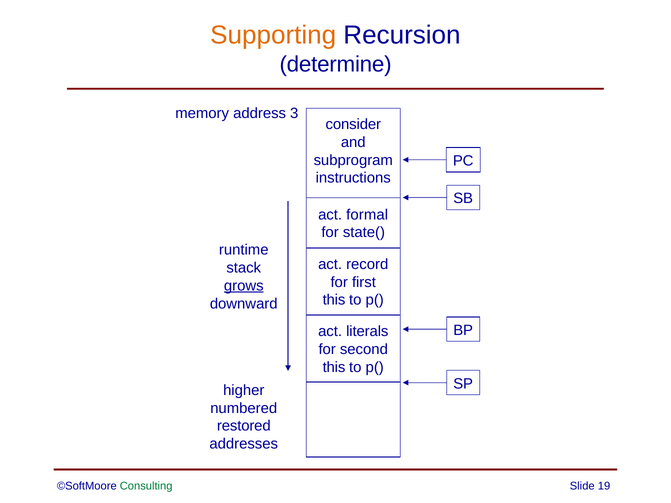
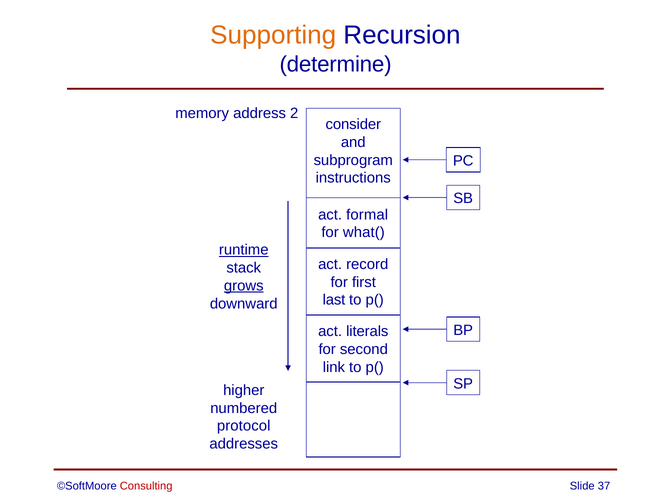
3: 3 -> 2 (294, 113)
state(: state( -> what( (364, 233)
runtime underline: none -> present (244, 250)
this: this -> last (334, 300)
this: this -> link (334, 367)
restored: restored -> protocol (244, 426)
Consulting colour: green -> red (146, 486)
19: 19 -> 37 (604, 486)
